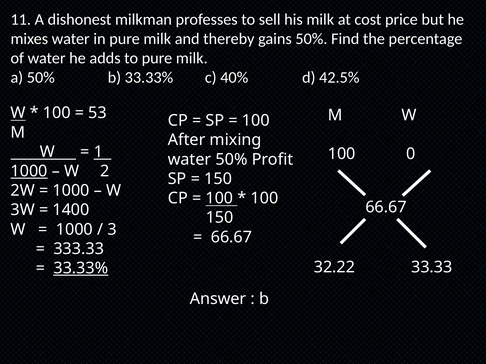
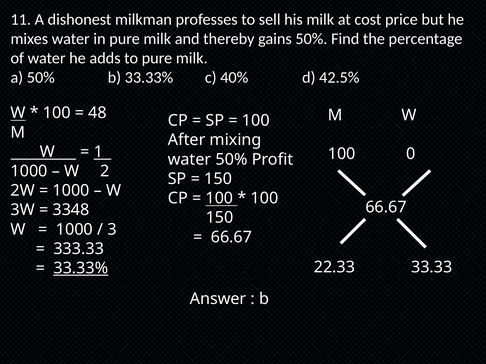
53: 53 -> 48 (98, 113)
1000 underline: present -> none (29, 171)
1400: 1400 -> 3348 (71, 210)
32.22: 32.22 -> 22.33 (334, 268)
